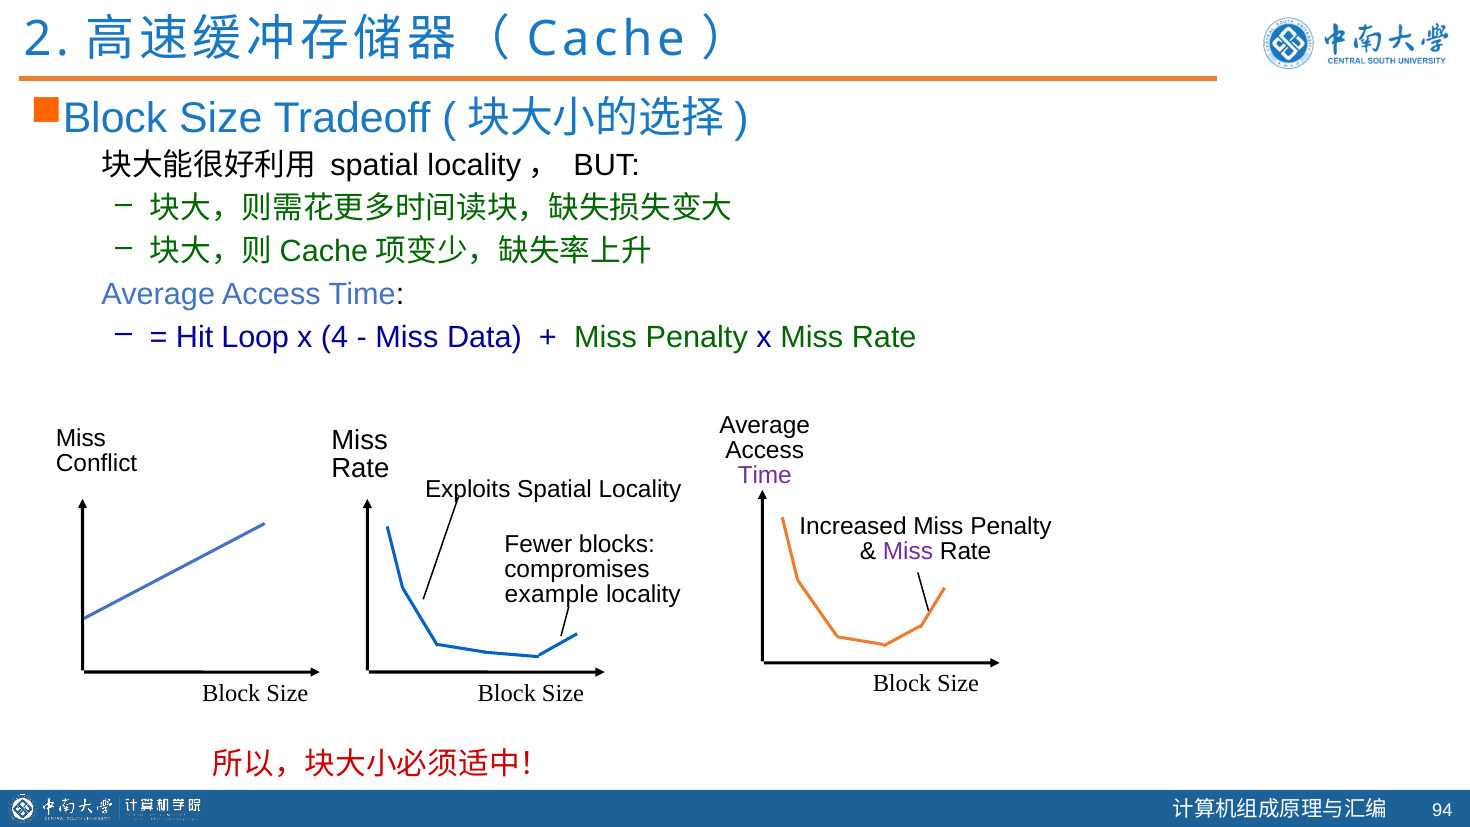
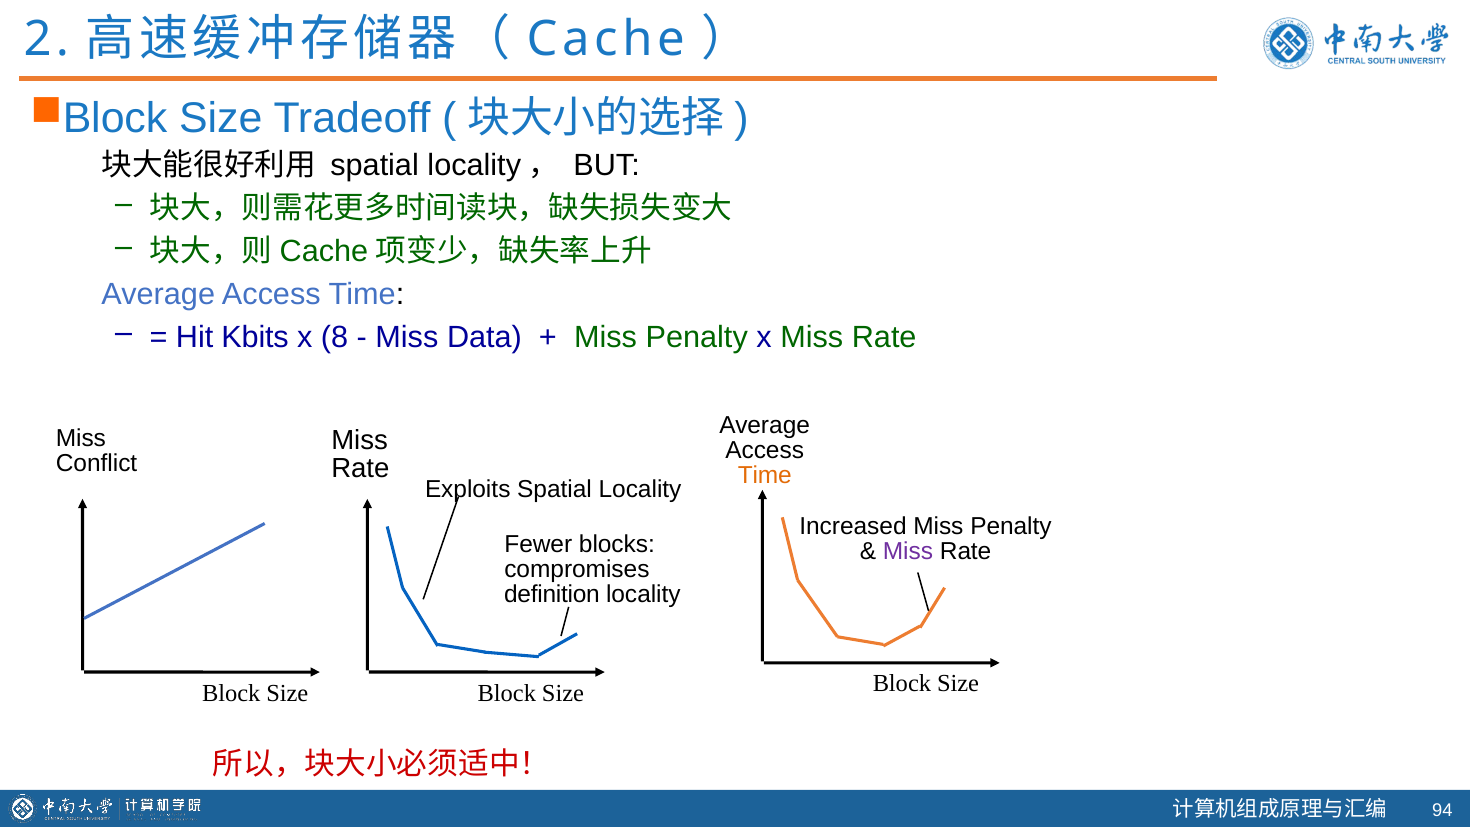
Loop: Loop -> Kbits (255, 337)
4: 4 -> 8 (335, 337)
Time colour: purple -> orange (765, 475)
example: example -> definition (552, 594)
